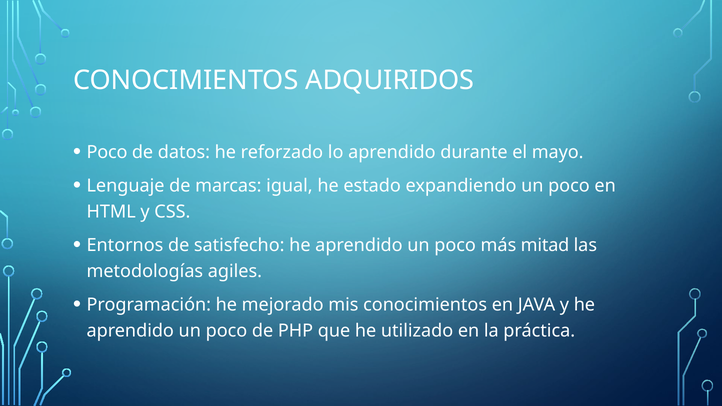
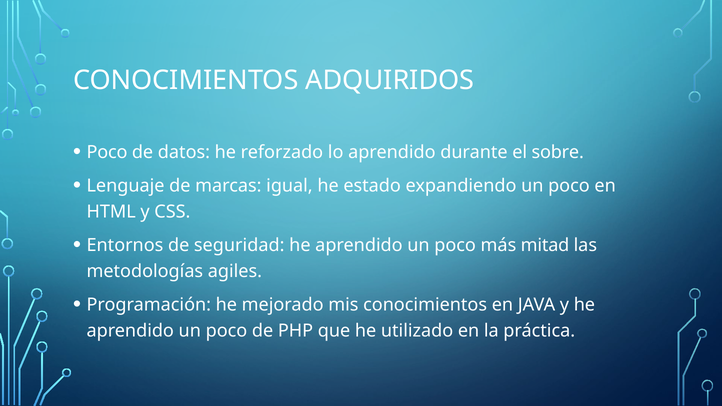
mayo: mayo -> sobre (558, 152)
satisfecho: satisfecho -> seguridad (239, 245)
